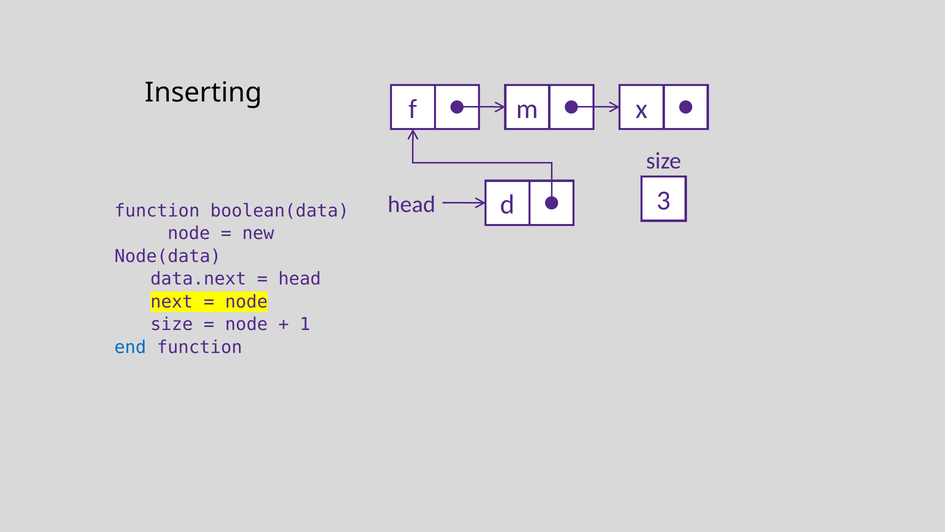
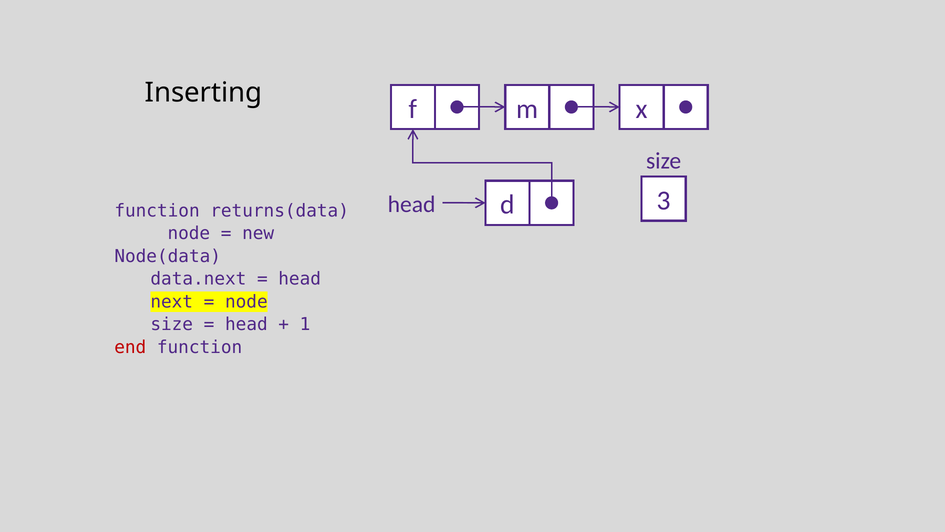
boolean(data: boolean(data -> returns(data (280, 211)
node: node -> head (246, 324)
end colour: blue -> red (130, 347)
